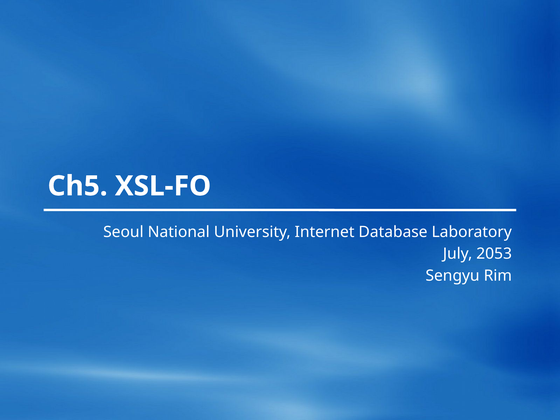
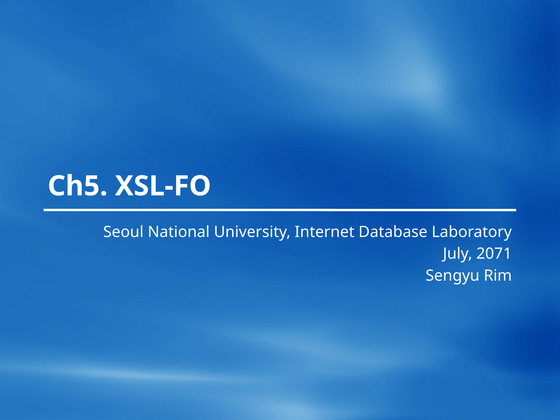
2053: 2053 -> 2071 (494, 254)
